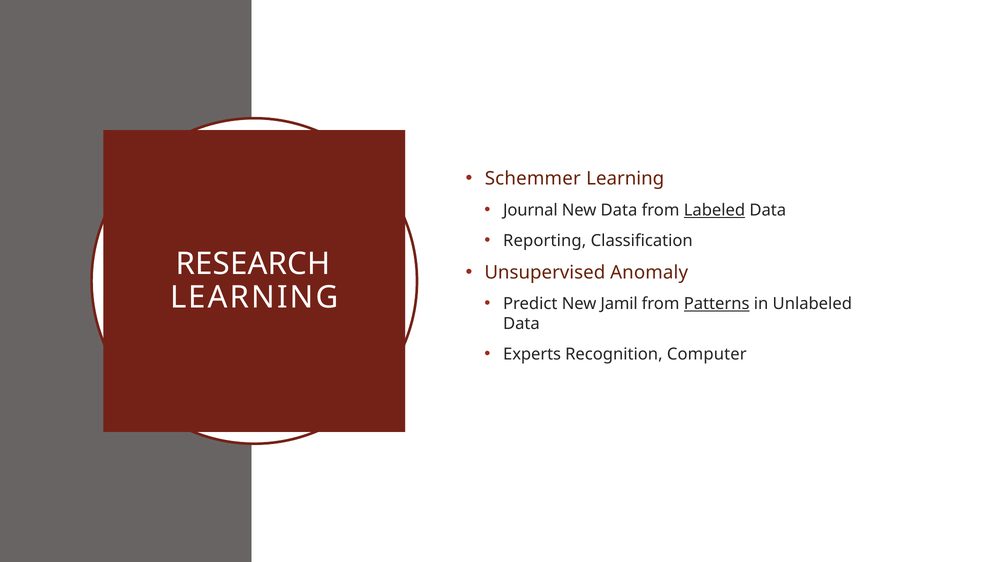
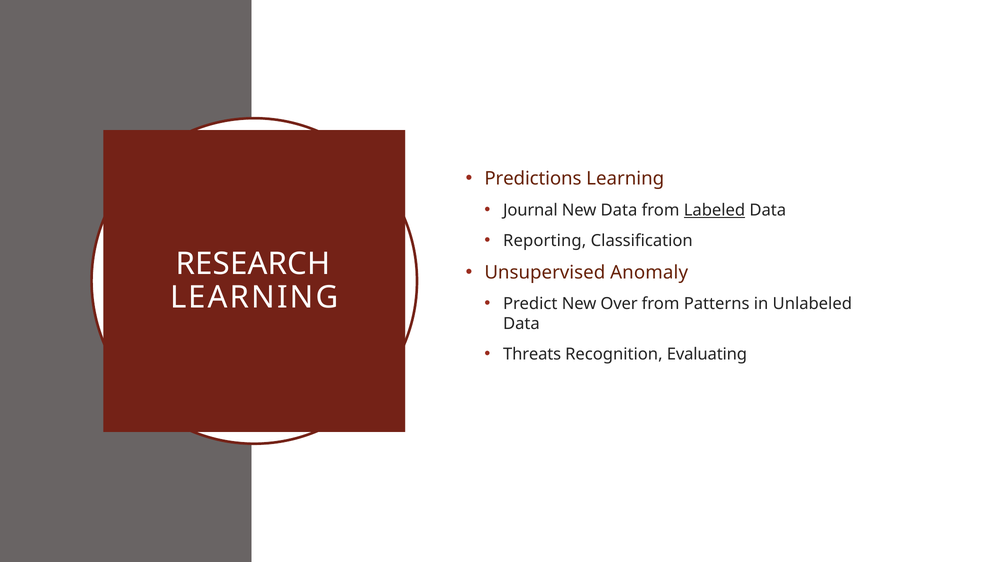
Schemmer: Schemmer -> Predictions (533, 179)
Jamil: Jamil -> Over (619, 304)
Patterns underline: present -> none (717, 304)
Experts: Experts -> Threats (532, 354)
Computer: Computer -> Evaluating (707, 354)
